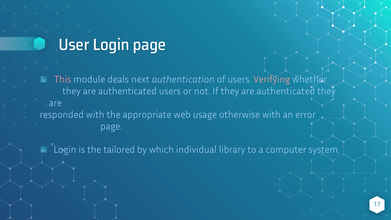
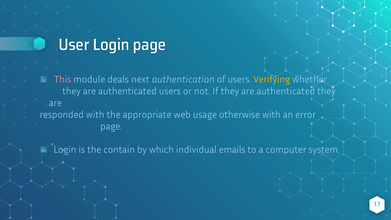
Verifying colour: pink -> yellow (272, 79)
tailored: tailored -> contain (119, 150)
library: library -> emails (232, 150)
